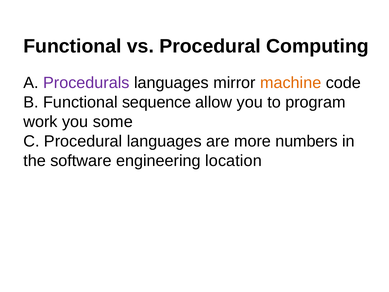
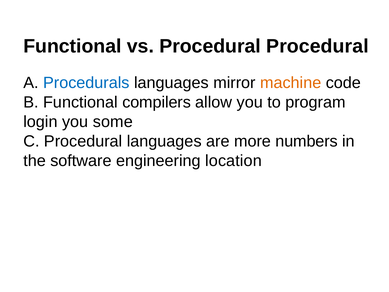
Procedural Computing: Computing -> Procedural (317, 46)
Procedurals colour: purple -> blue (86, 83)
sequence: sequence -> compilers (157, 102)
work: work -> login (40, 122)
